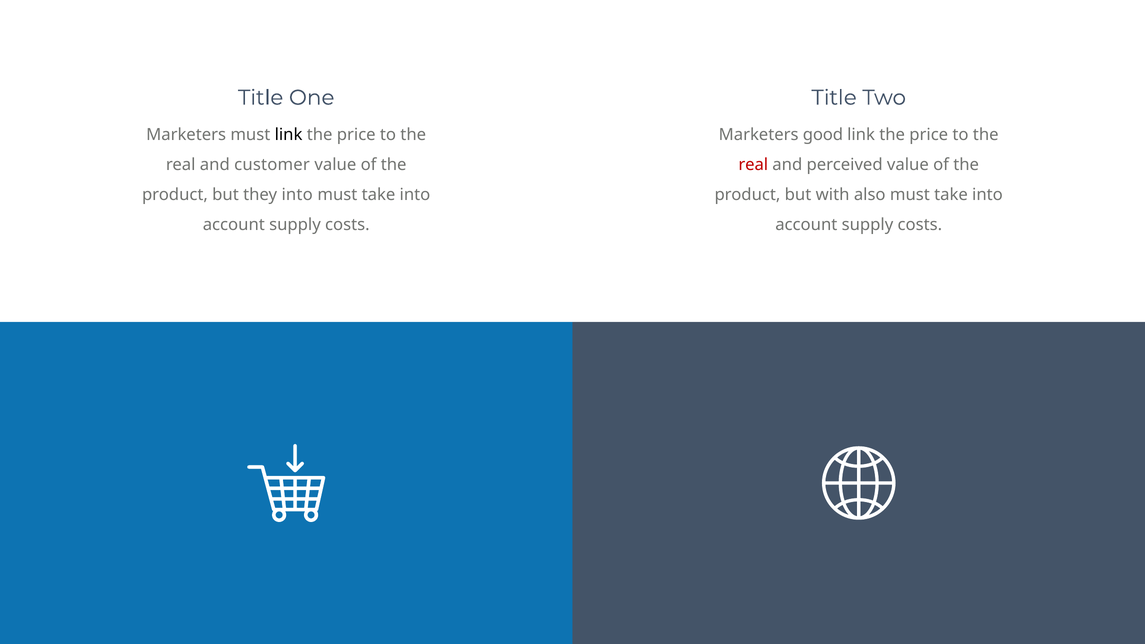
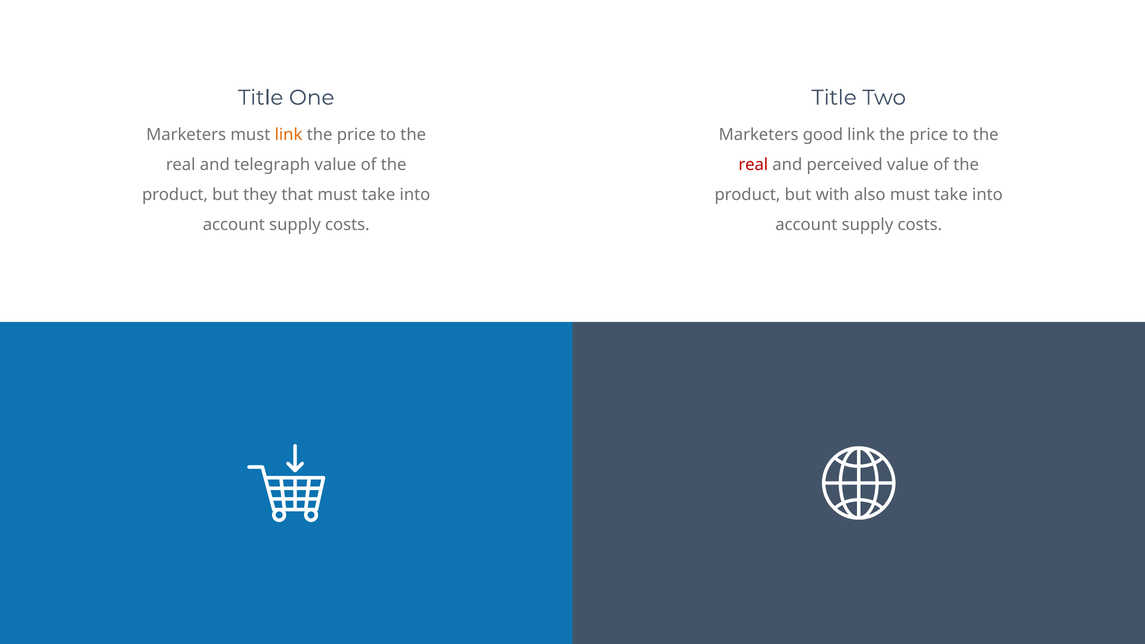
link colour: black -> orange (289, 135)
customer: customer -> telegraph (272, 165)
they into: into -> that (297, 195)
